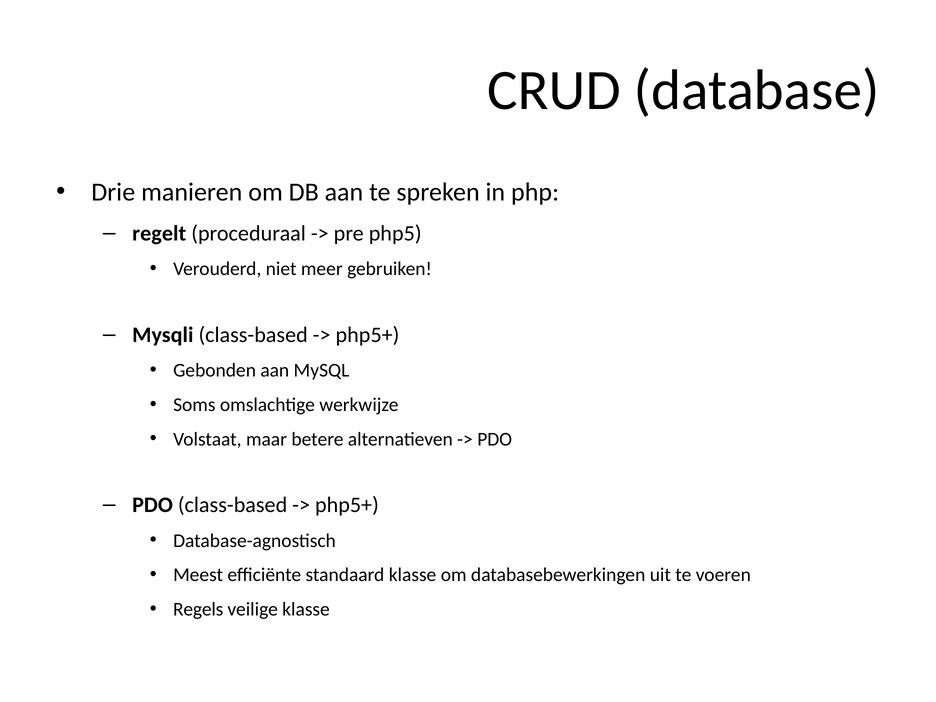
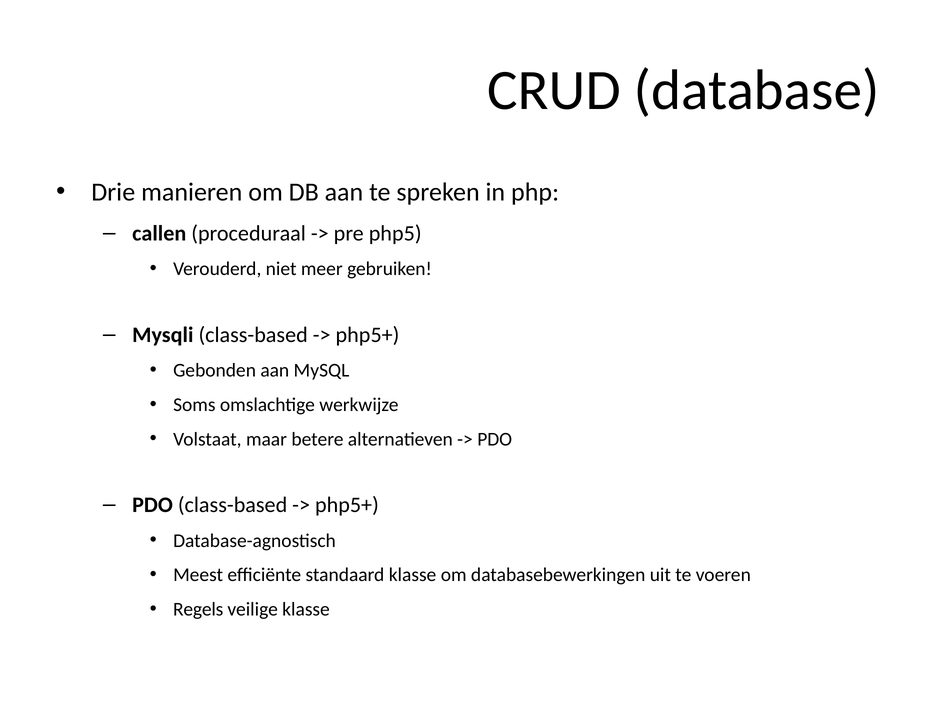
regelt: regelt -> callen (159, 233)
